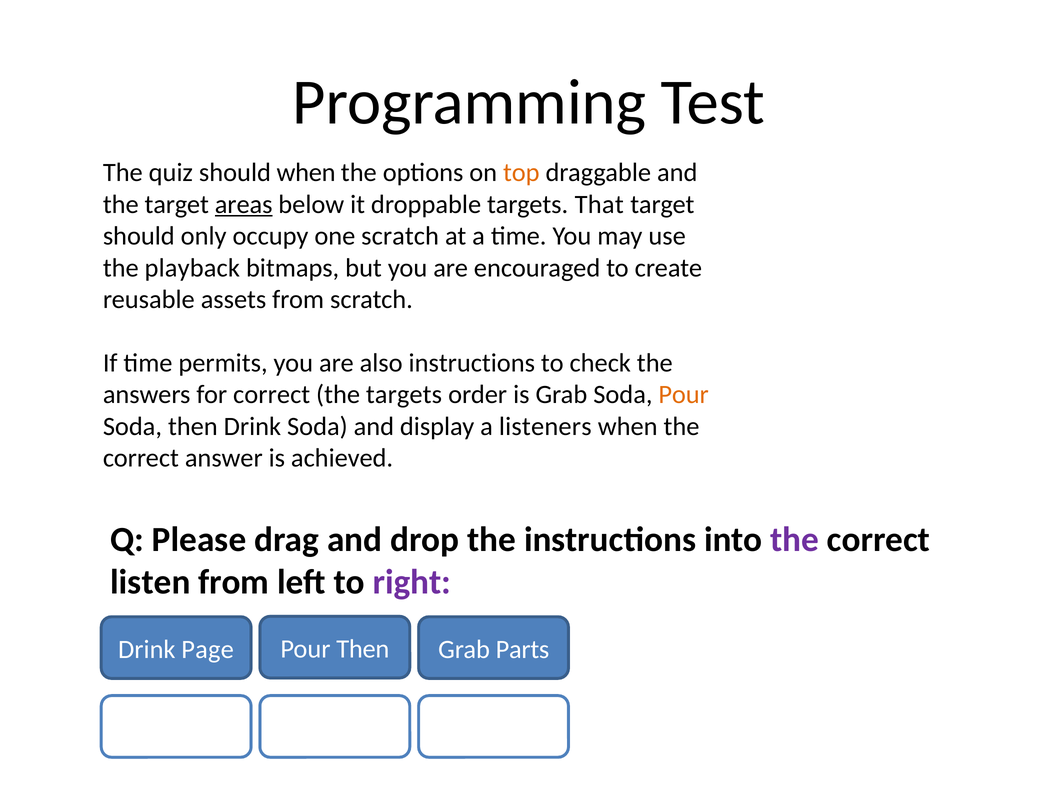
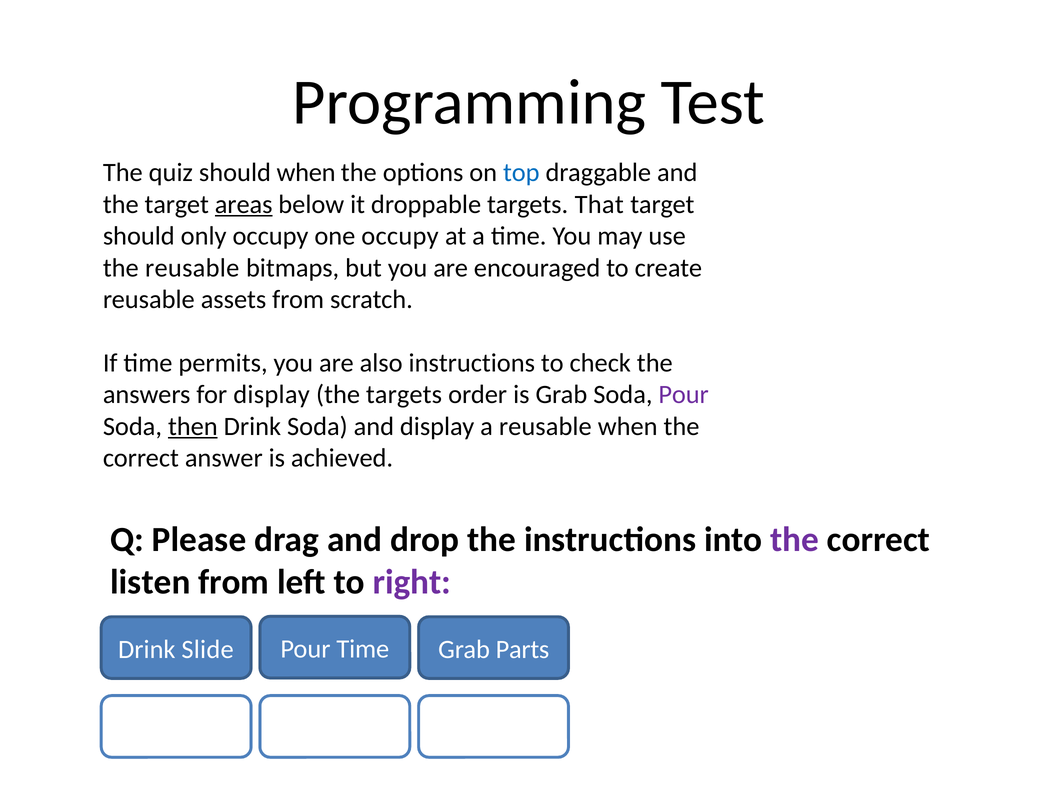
top colour: orange -> blue (521, 173)
one scratch: scratch -> occupy (400, 236)
the playback: playback -> reusable (192, 268)
for correct: correct -> display (272, 395)
Pour colour: orange -> purple (684, 395)
then underline: none -> present (193, 427)
a listeners: listeners -> reusable (545, 427)
Pour Then: Then -> Time (363, 649)
Page: Page -> Slide (208, 650)
